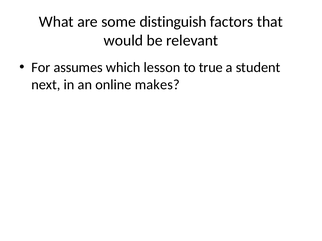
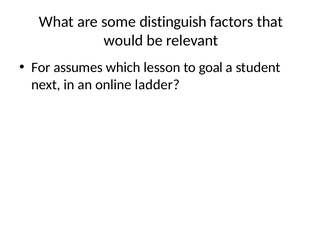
true: true -> goal (211, 68)
makes: makes -> ladder (157, 85)
